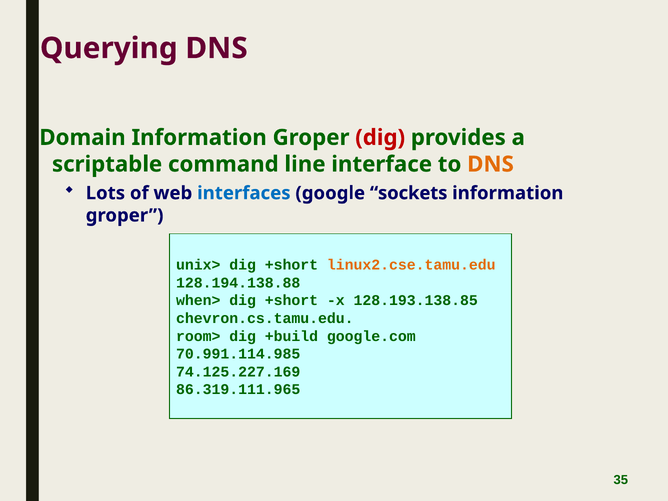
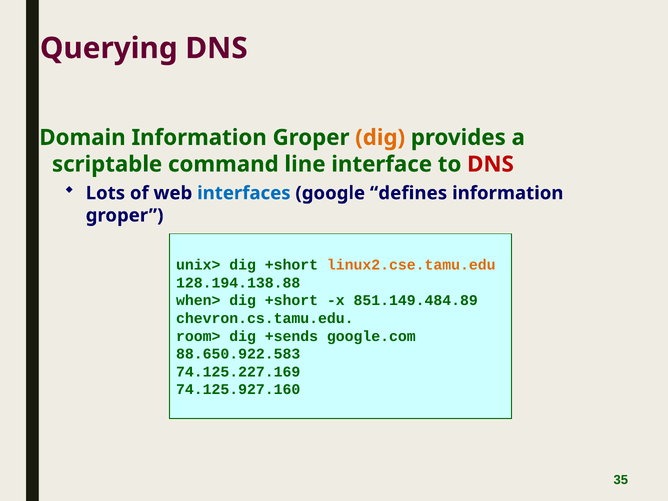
dig colour: red -> orange (380, 138)
DNS colour: orange -> red (491, 164)
sockets: sockets -> defines (409, 193)
128.193.138.85: 128.193.138.85 -> 851.149.484.89 (416, 301)
+build: +build -> +sends (291, 336)
70.991.114.985: 70.991.114.985 -> 88.650.922.583 (238, 354)
86.319.111.965: 86.319.111.965 -> 74.125.927.160 (238, 390)
